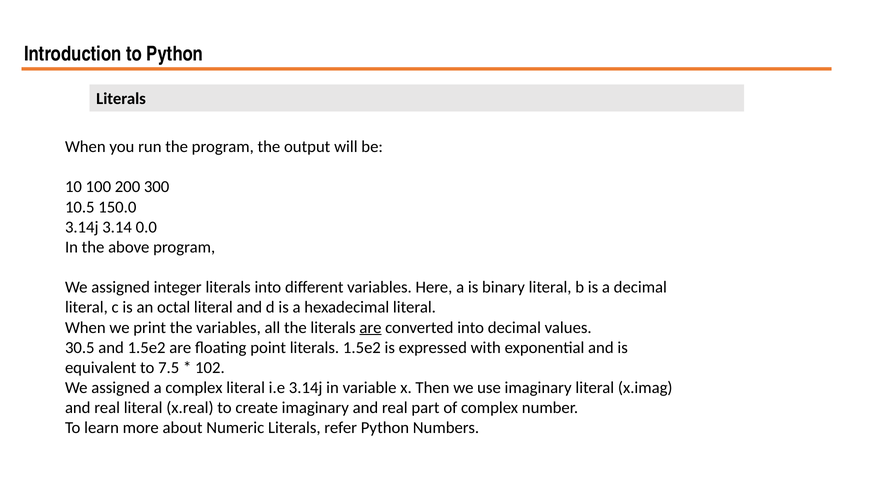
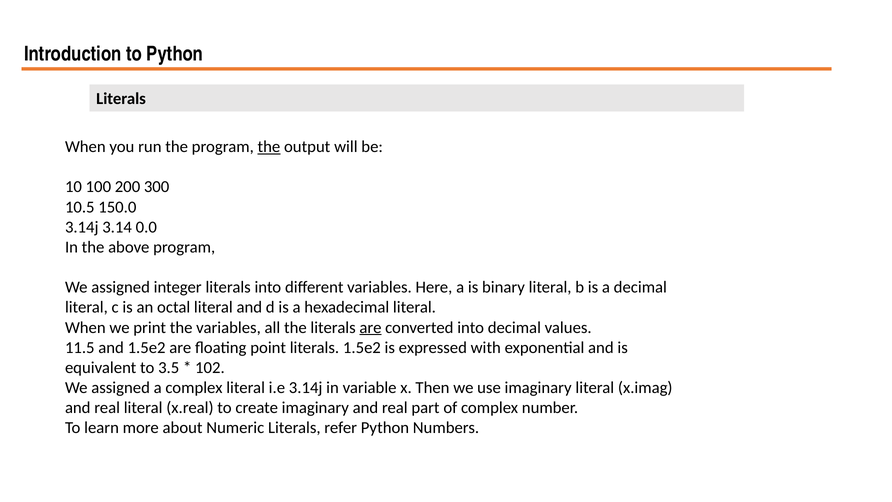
the underline: none -> present (269, 147)
30.5: 30.5 -> 11.5 (80, 347)
7.5: 7.5 -> 3.5 (169, 367)
